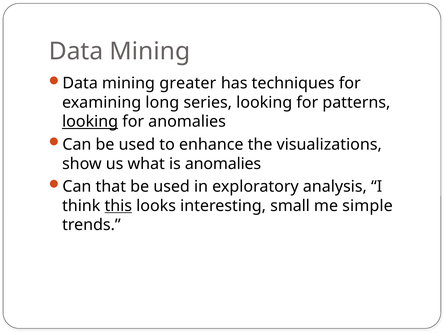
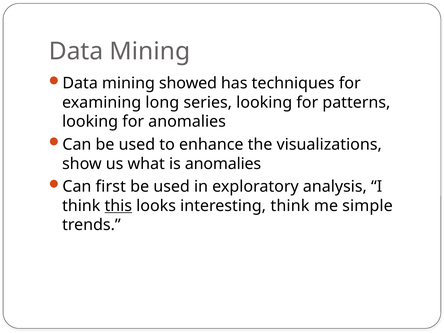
greater: greater -> showed (188, 83)
looking underline: present -> none (90, 122)
that: that -> first (111, 187)
interesting small: small -> think (290, 206)
